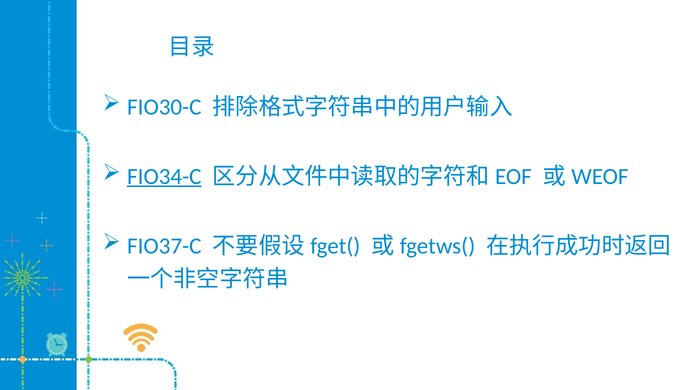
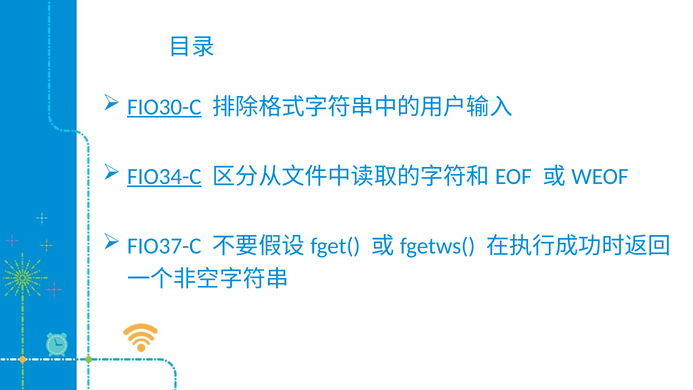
FIO30-C underline: none -> present (164, 107)
